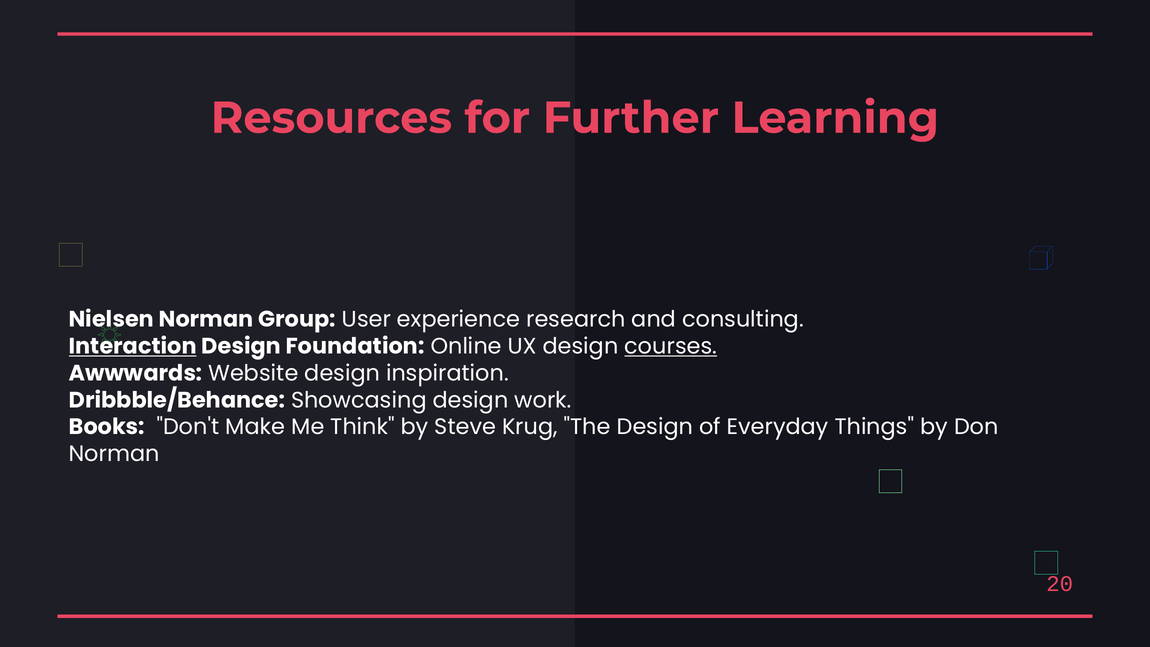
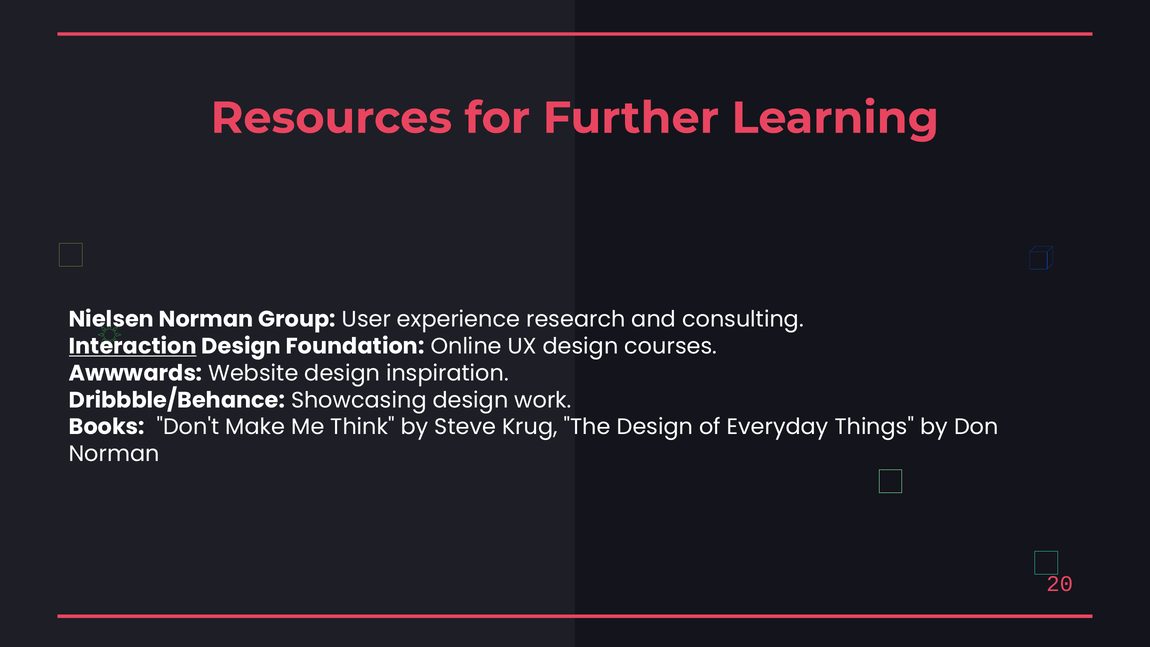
courses underline: present -> none (671, 346)
